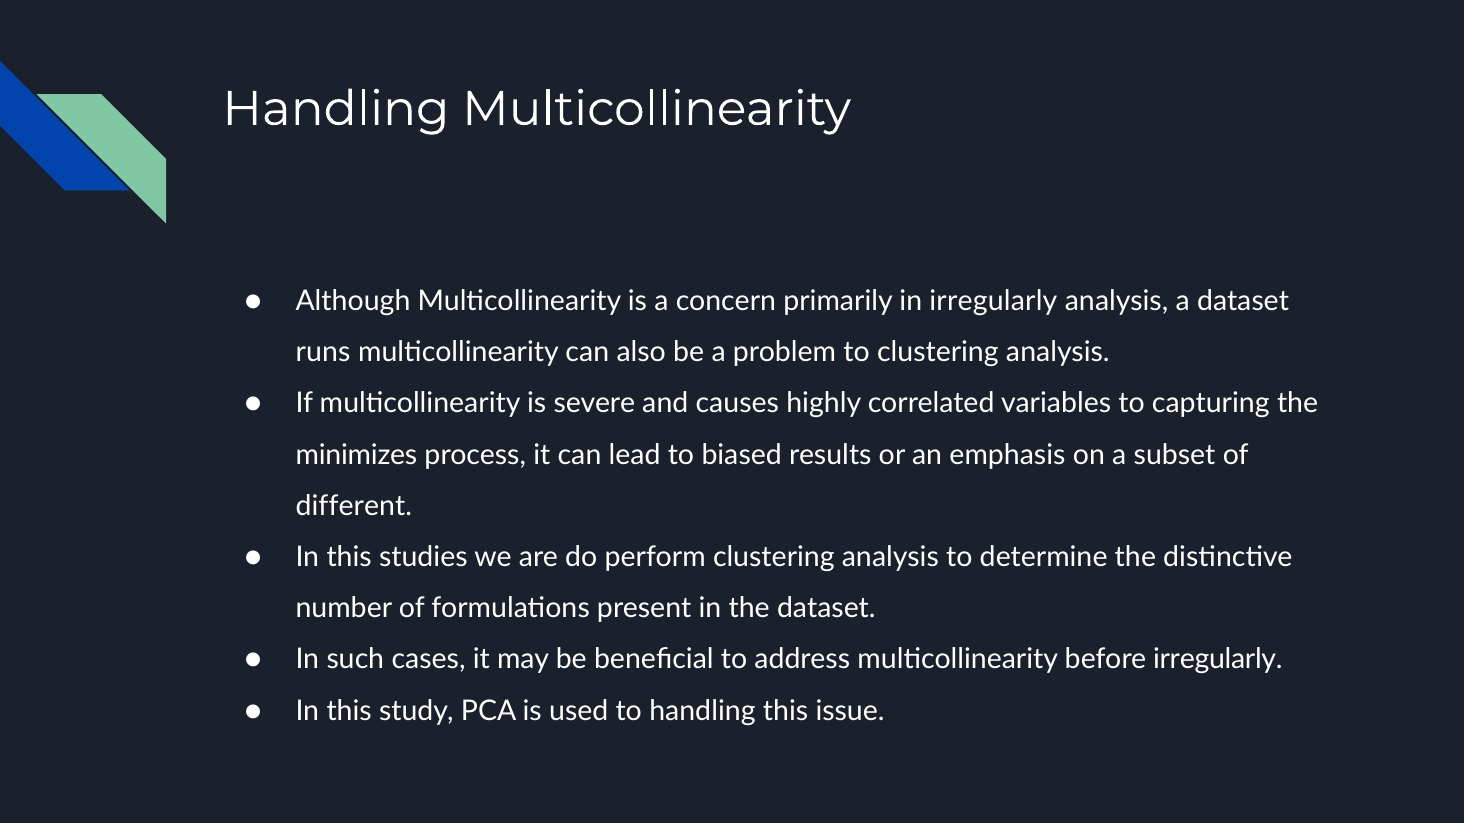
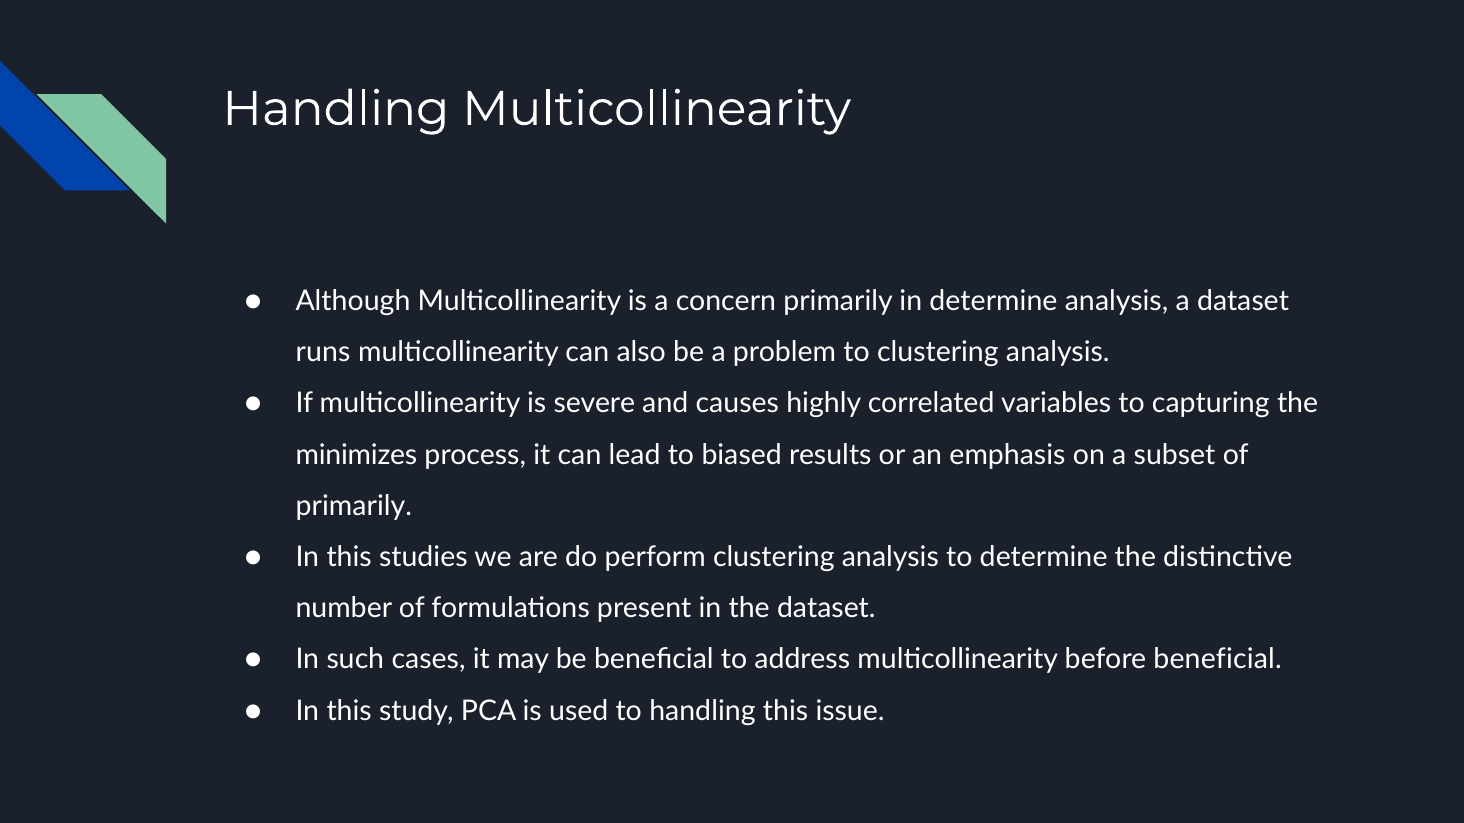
in irregularly: irregularly -> determine (993, 301)
different: different -> primarily (354, 506)
before irregularly: irregularly -> beneficial (1218, 660)
